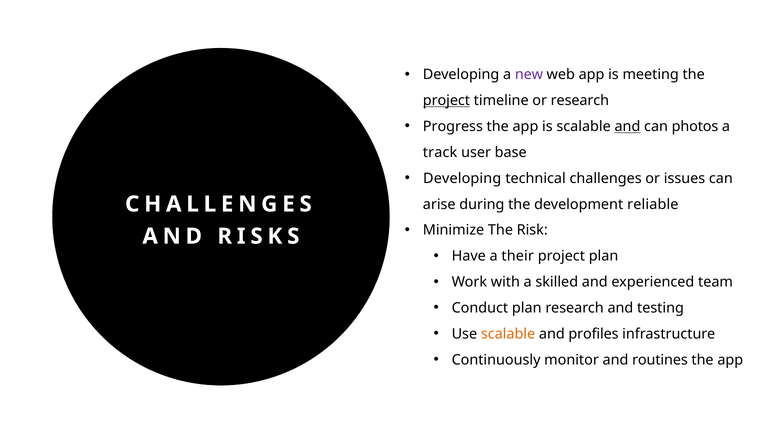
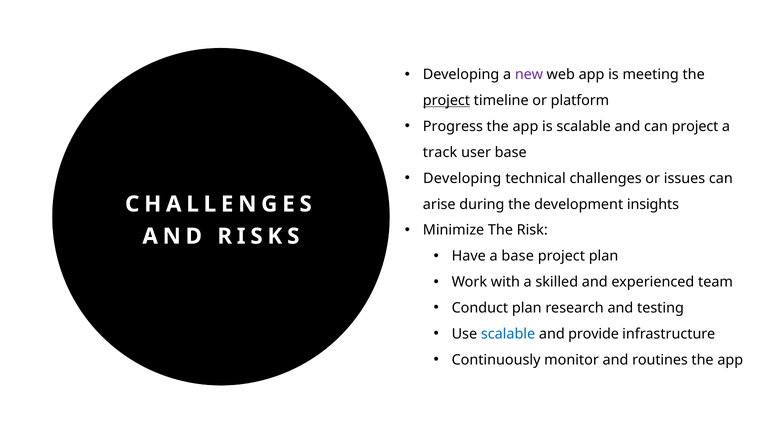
or research: research -> platform (580, 101)
and underline: present -> none (627, 127)
can photos: photos -> project (695, 127)
reliable: reliable -> insights (653, 204)
a their: their -> base (518, 256)
scalable colour: orange -> blue (508, 334)
profiles: profiles -> provide (594, 334)
